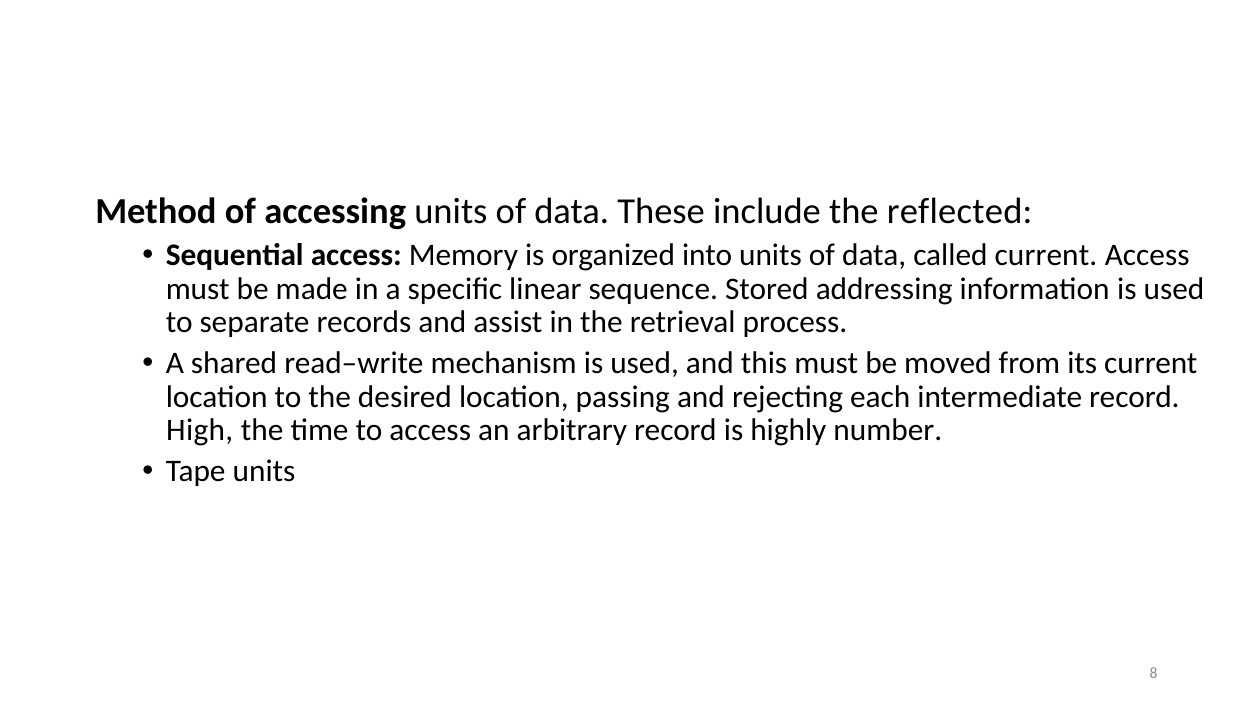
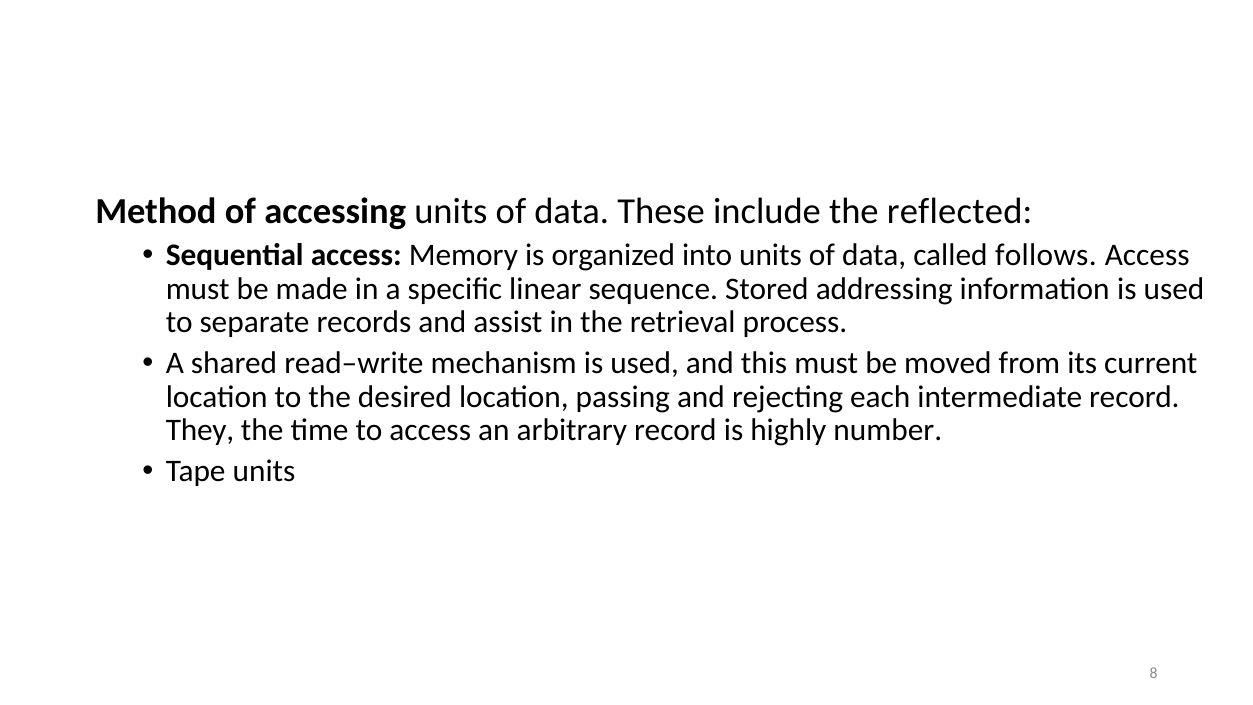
called current: current -> follows (1046, 255)
High: High -> They (200, 430)
